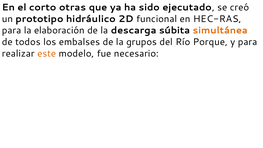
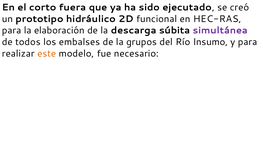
otras: otras -> fuera (73, 7)
simultánea colour: orange -> purple (220, 30)
Porque: Porque -> Insumo (210, 42)
